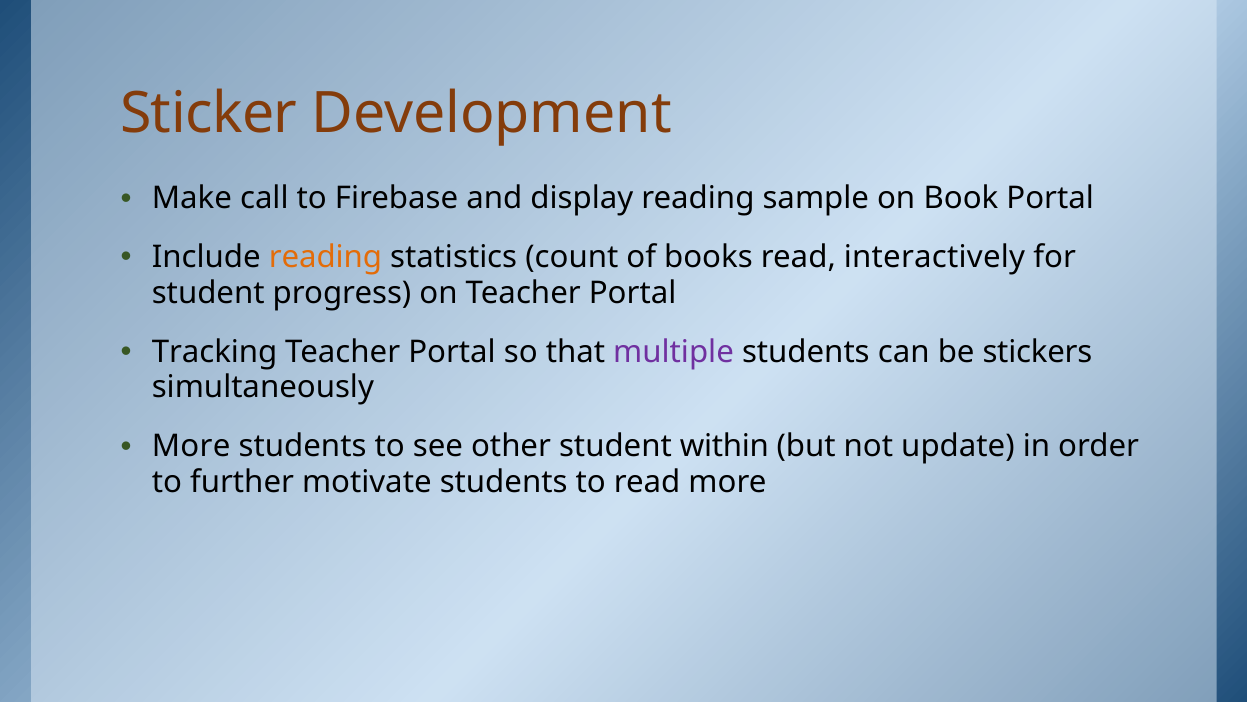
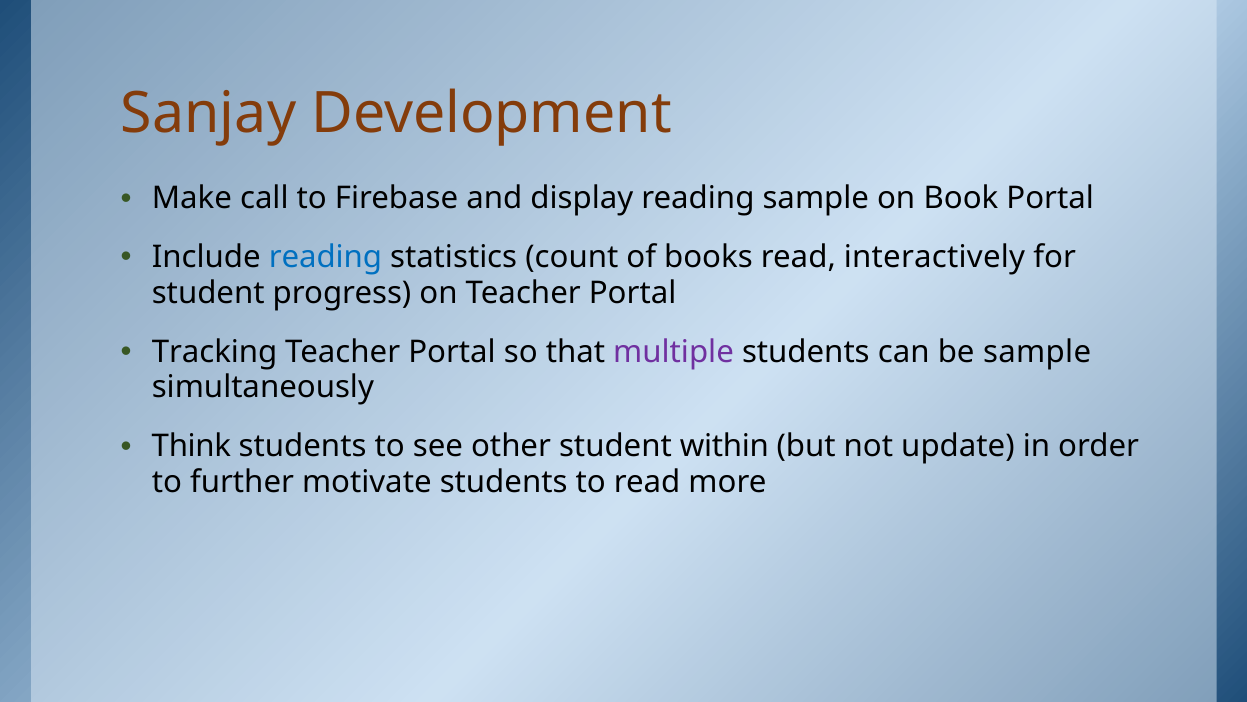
Sticker: Sticker -> Sanjay (208, 114)
reading colour: orange -> blue (325, 258)
be stickers: stickers -> sample (1037, 352)
More: More -> Think (191, 447)
